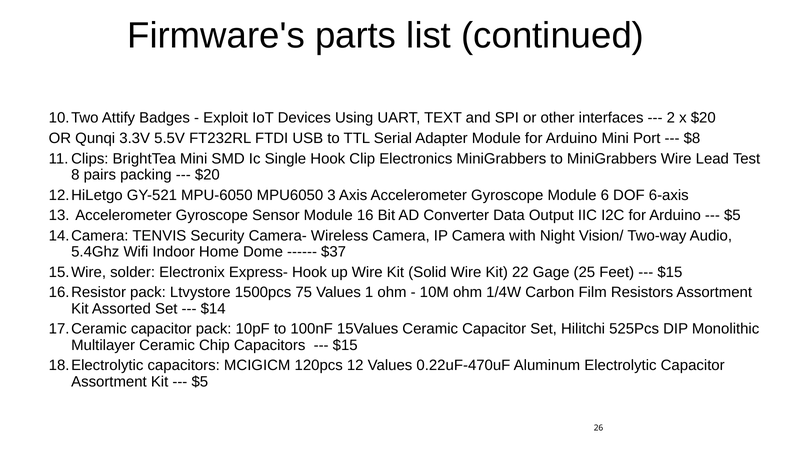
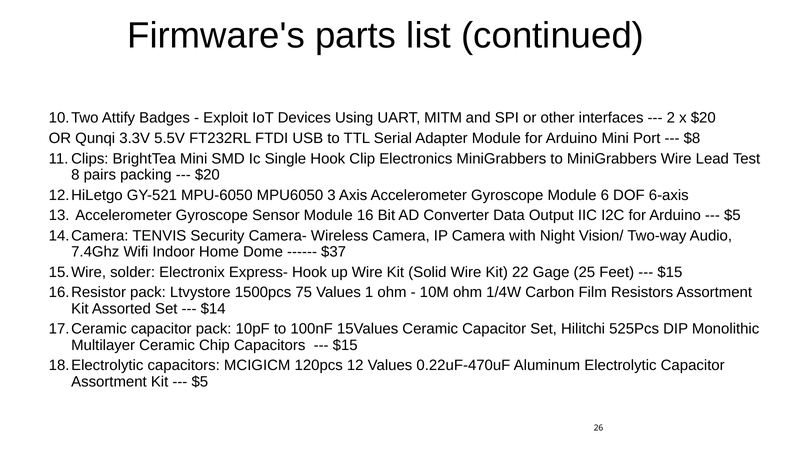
TEXT: TEXT -> MITM (443, 118)
5.4Ghz: 5.4Ghz -> 7.4Ghz (95, 252)
